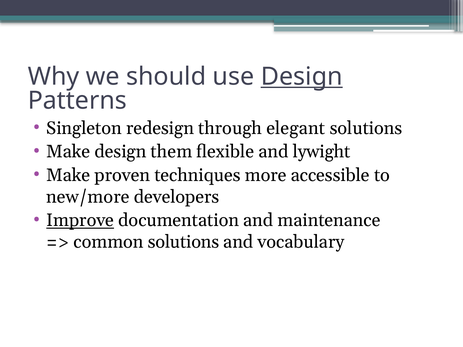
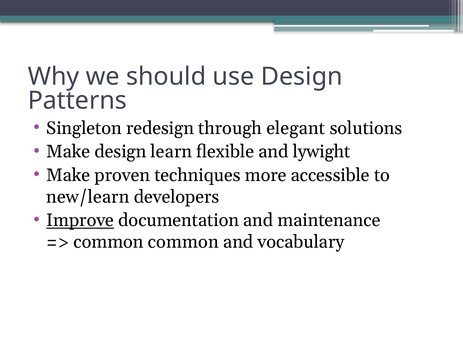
Design underline: present -> none (302, 77)
them: them -> learn (171, 152)
new/more: new/more -> new/learn (88, 197)
common solutions: solutions -> common (183, 242)
